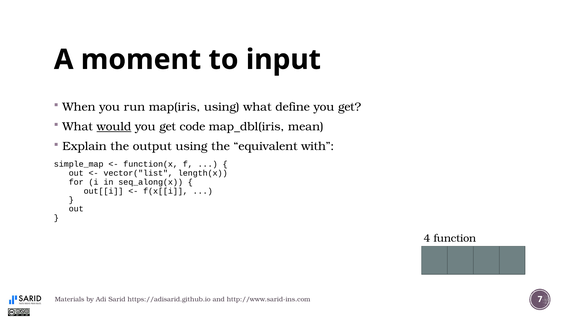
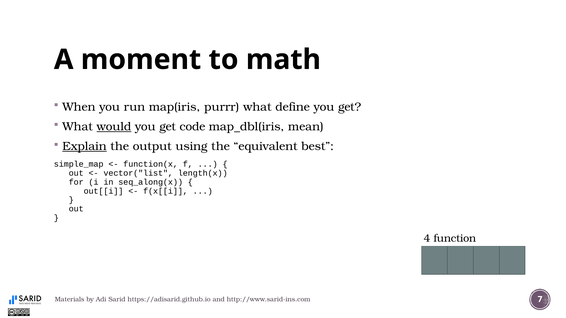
input: input -> math (283, 60)
map(iris using: using -> purrr (222, 107)
Explain underline: none -> present (84, 147)
with: with -> best (318, 147)
